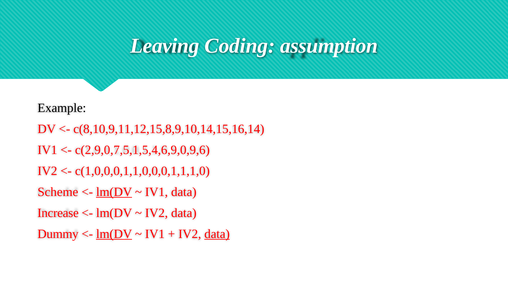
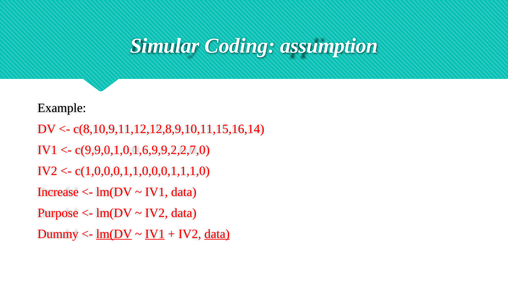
Leaving: Leaving -> Simular (165, 46)
c(8,10,9,11,12,15,8,9,10,14,15,16,14: c(8,10,9,11,12,15,8,9,10,14,15,16,14 -> c(8,10,9,11,12,12,8,9,10,11,15,16,14 (169, 129)
c(2,9,0,7,5,1,5,4,6,9,0,9,6: c(2,9,0,7,5,1,5,4,6,9,0,9,6 -> c(9,9,0,1,0,1,6,9,9,2,2,7,0 (142, 150)
Scheme: Scheme -> Increase (58, 192)
lm(DV underline: present -> none (114, 192)
Increase: Increase -> Purpose (58, 213)
IV1 underline: none -> present (155, 234)
